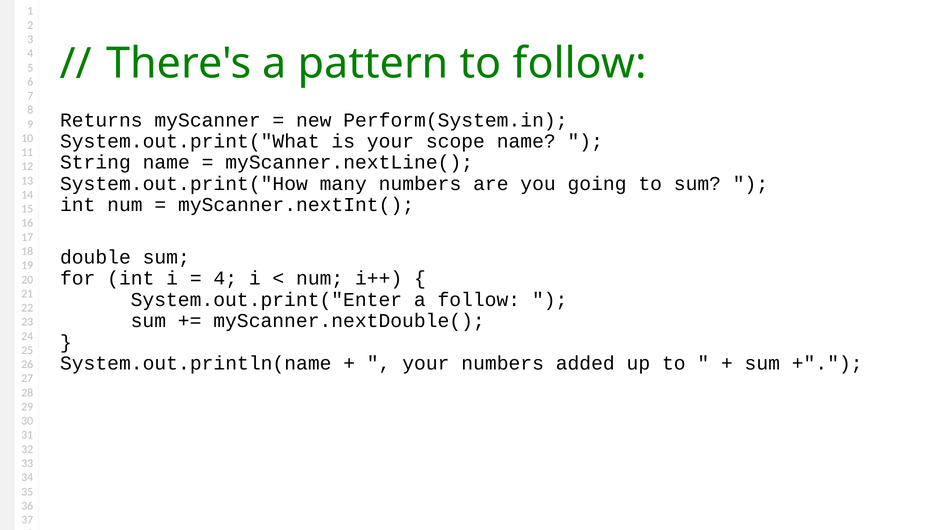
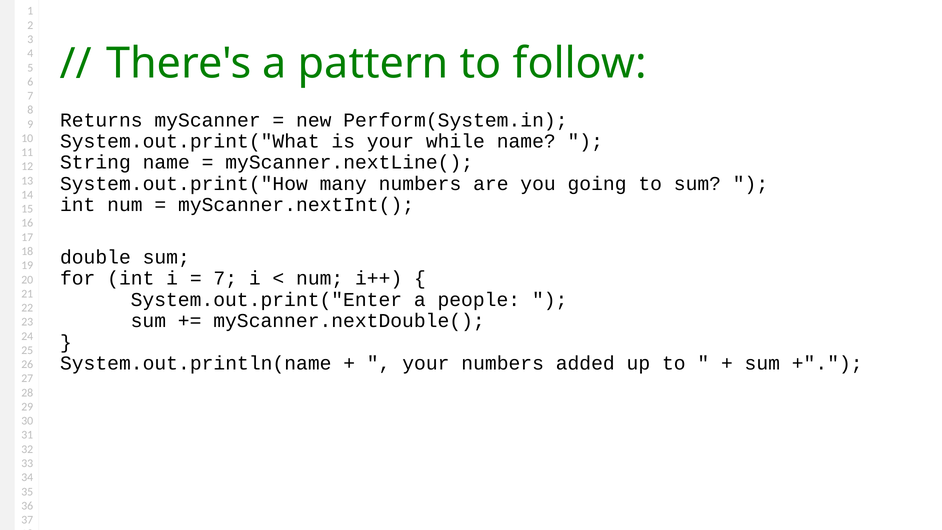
scope: scope -> while (455, 141)
4: 4 -> 7 (225, 278)
a follow: follow -> people (479, 300)
